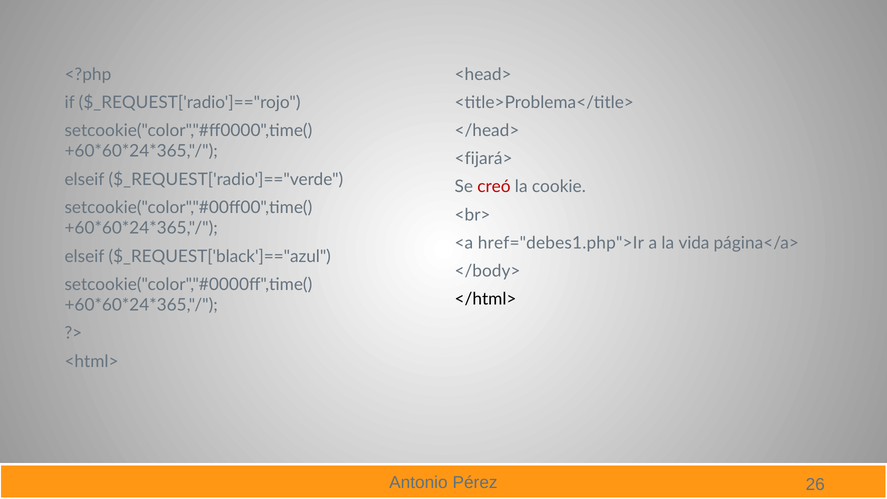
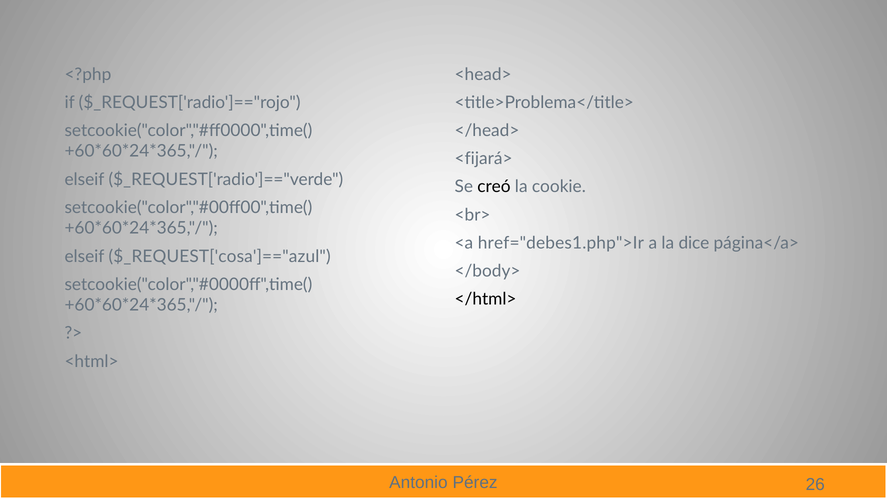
creó colour: red -> black (494, 187)
vida: vida -> dice (694, 243)
$_REQUEST['black']=="azul: $_REQUEST['black']=="azul -> $_REQUEST['cosa']=="azul (220, 256)
